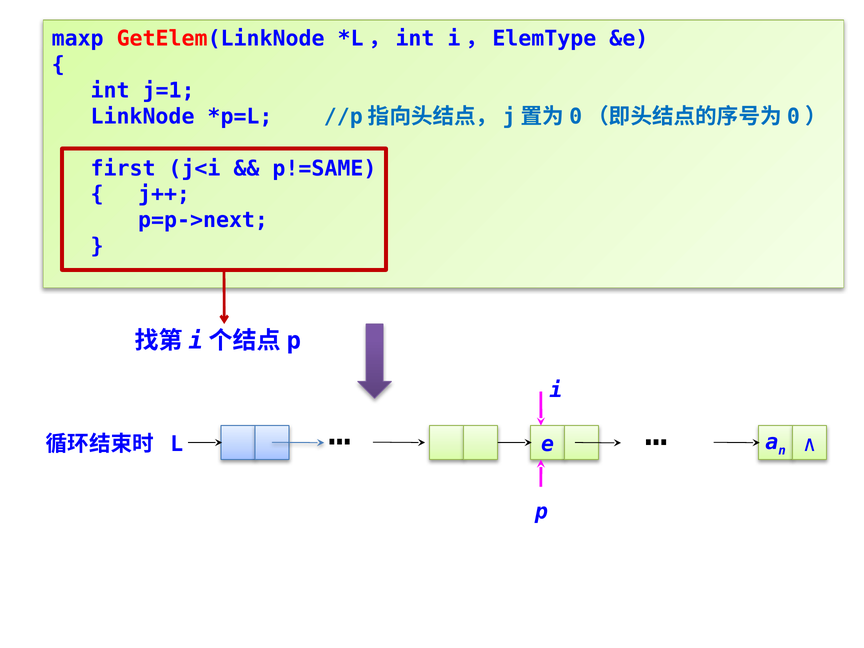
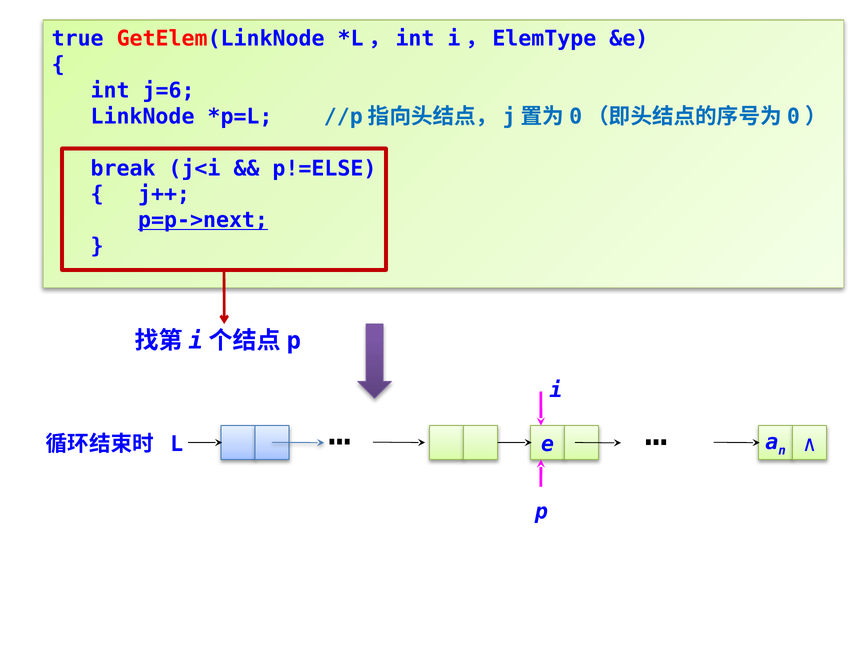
maxp: maxp -> true (78, 39)
j=1: j=1 -> j=6 (169, 91)
first: first -> break (123, 168)
p!=SAME: p!=SAME -> p!=ELSE (324, 168)
p=p->next underline: none -> present (203, 220)
